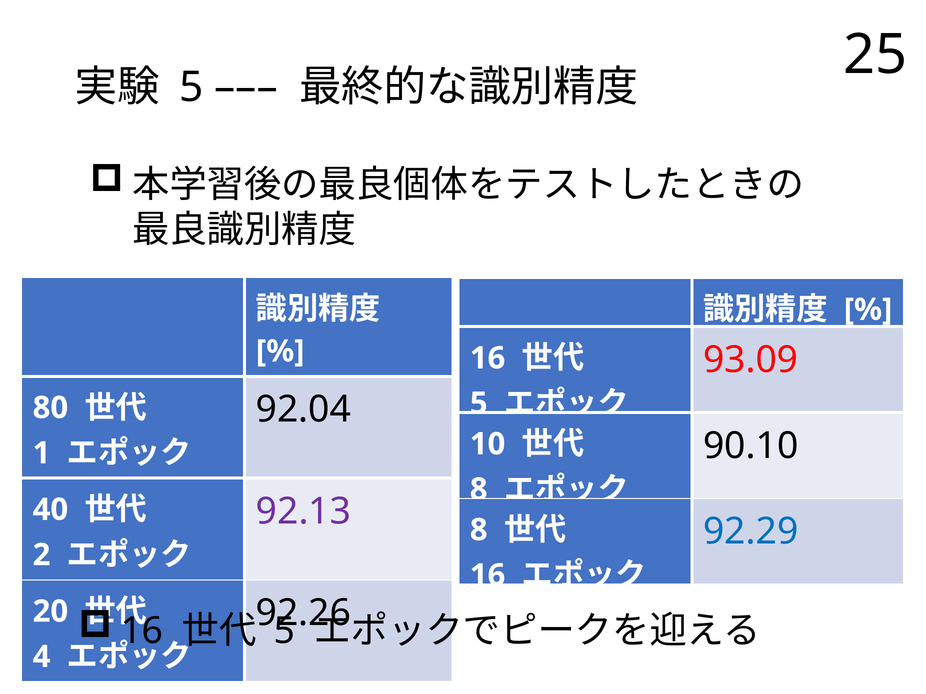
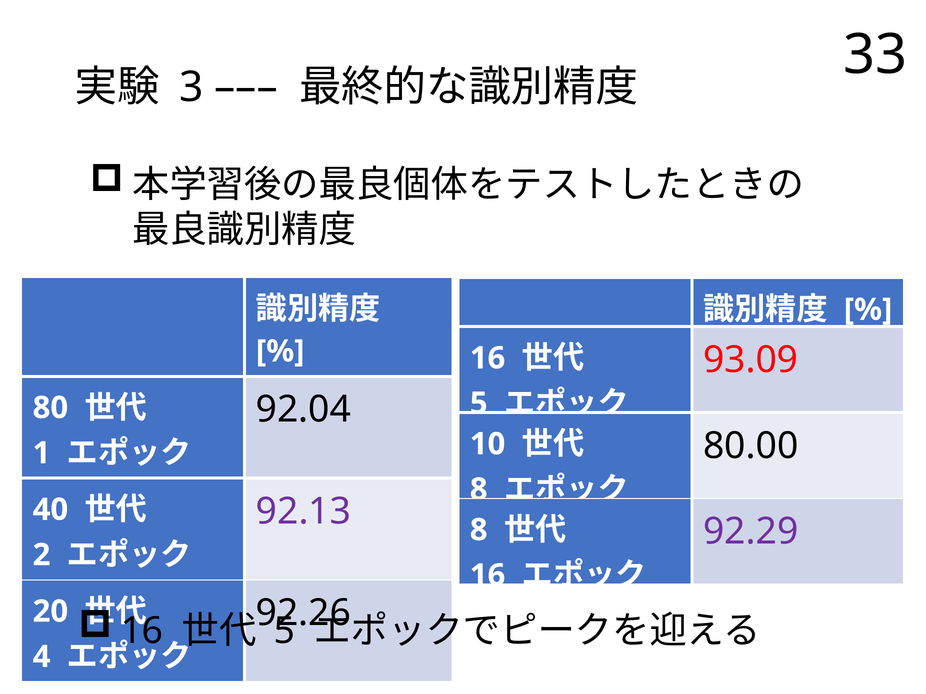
5: 5 -> 3 (191, 87)
25: 25 -> 33 (875, 55)
90.10: 90.10 -> 80.00 (751, 446)
92.29 colour: blue -> purple (751, 532)
